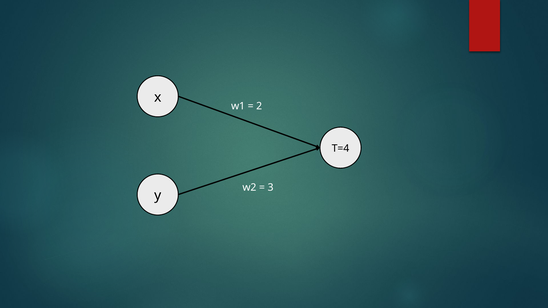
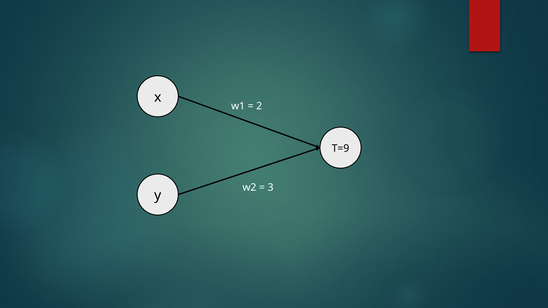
T=4: T=4 -> T=9 (341, 148)
